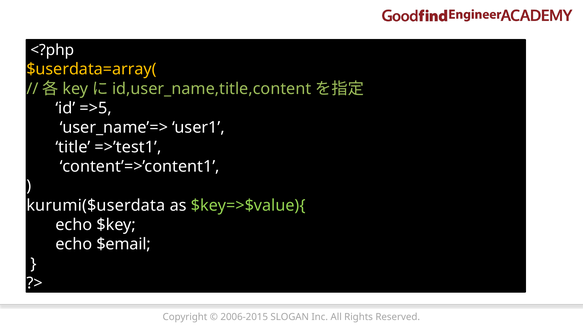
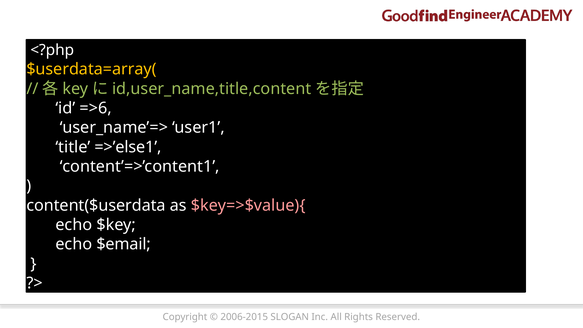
=>5: =>5 -> =>6 (96, 108)
=>’test1: =>’test1 -> =>’else1 (128, 147)
kurumi($userdata: kurumi($userdata -> content($userdata (96, 205)
$key=>$value){ colour: light green -> pink (248, 205)
